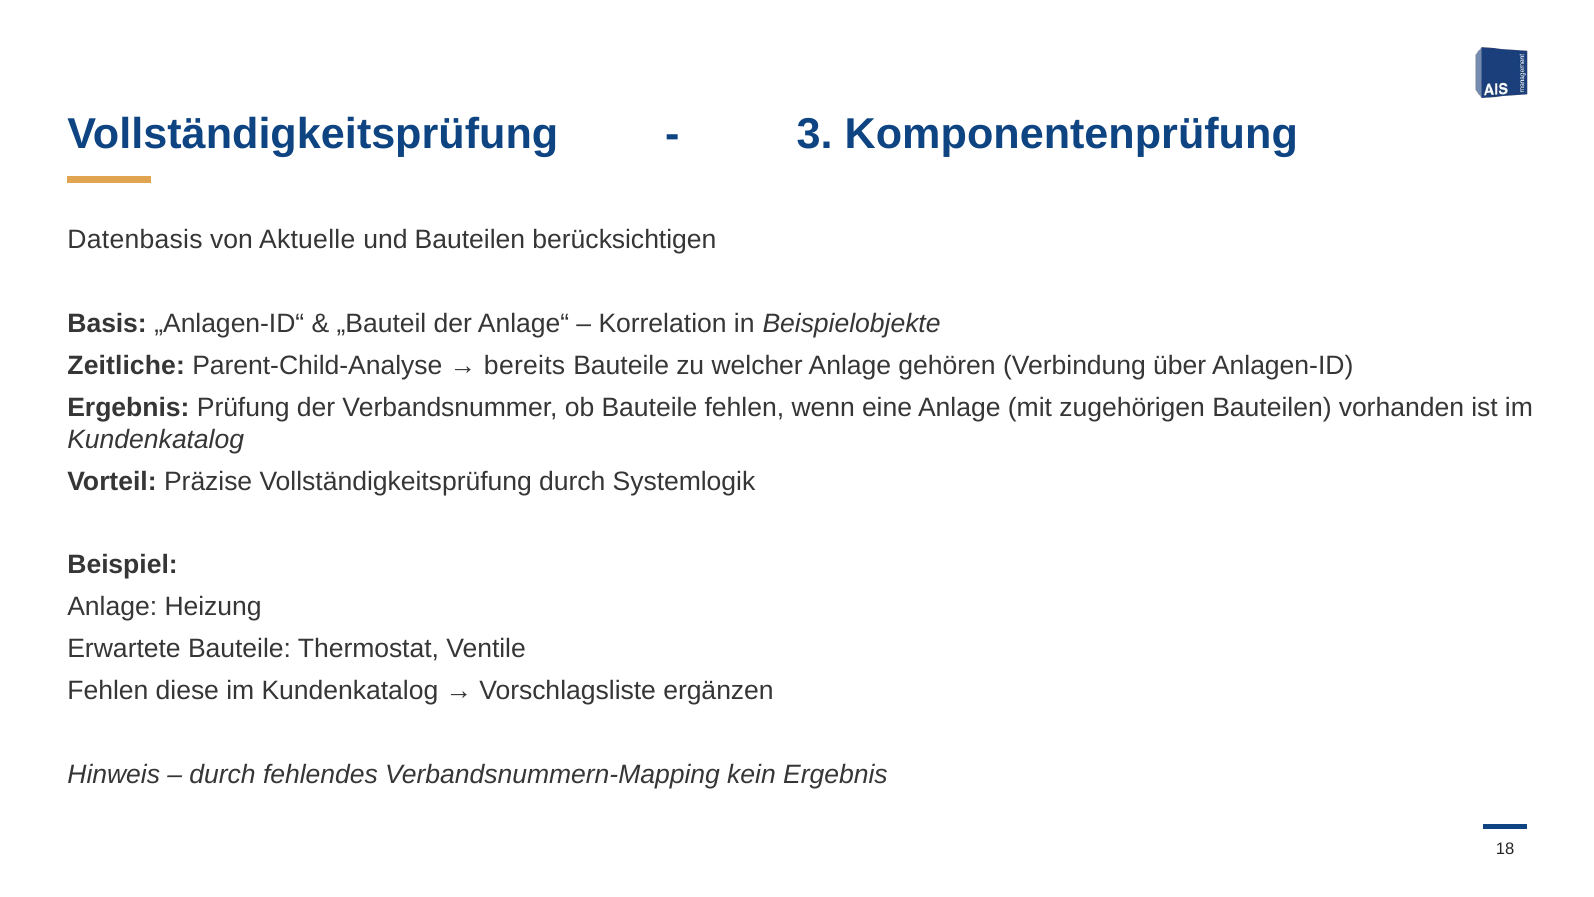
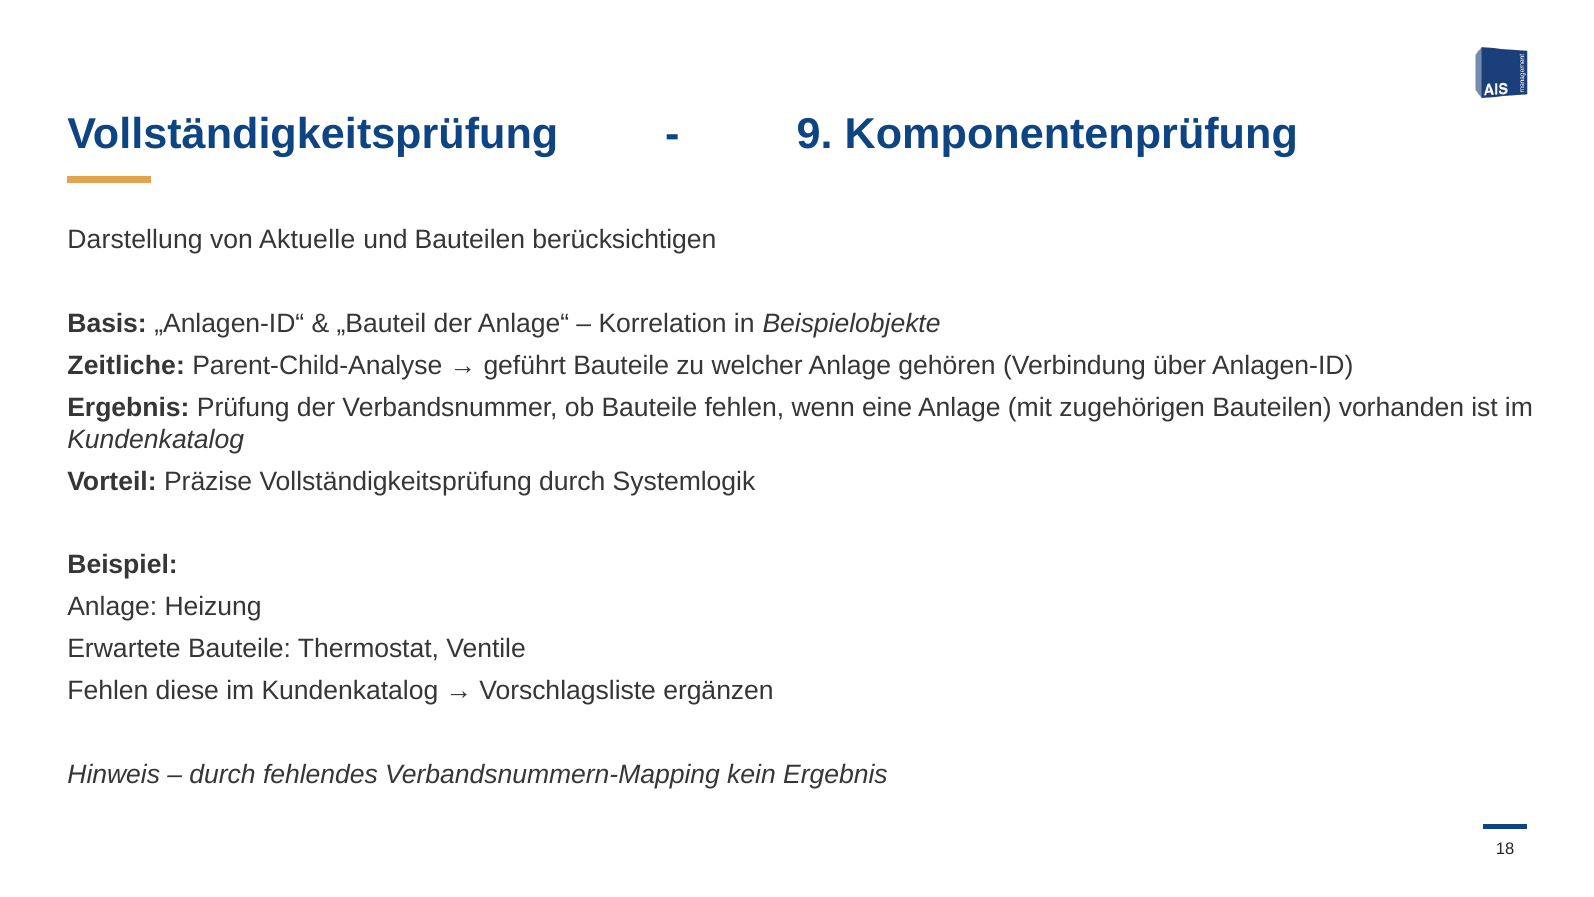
3: 3 -> 9 (815, 134)
Datenbasis: Datenbasis -> Darstellung (135, 240)
bereits: bereits -> geführt (525, 366)
